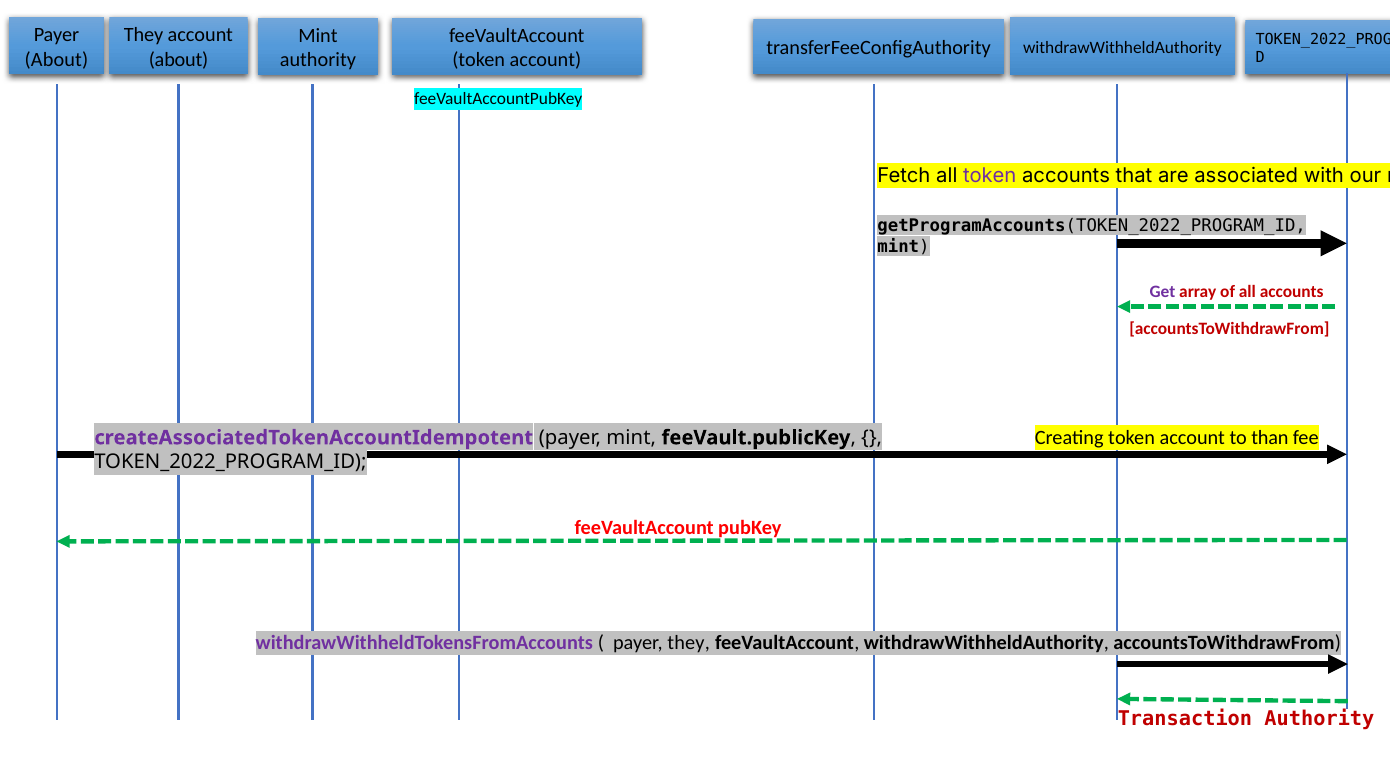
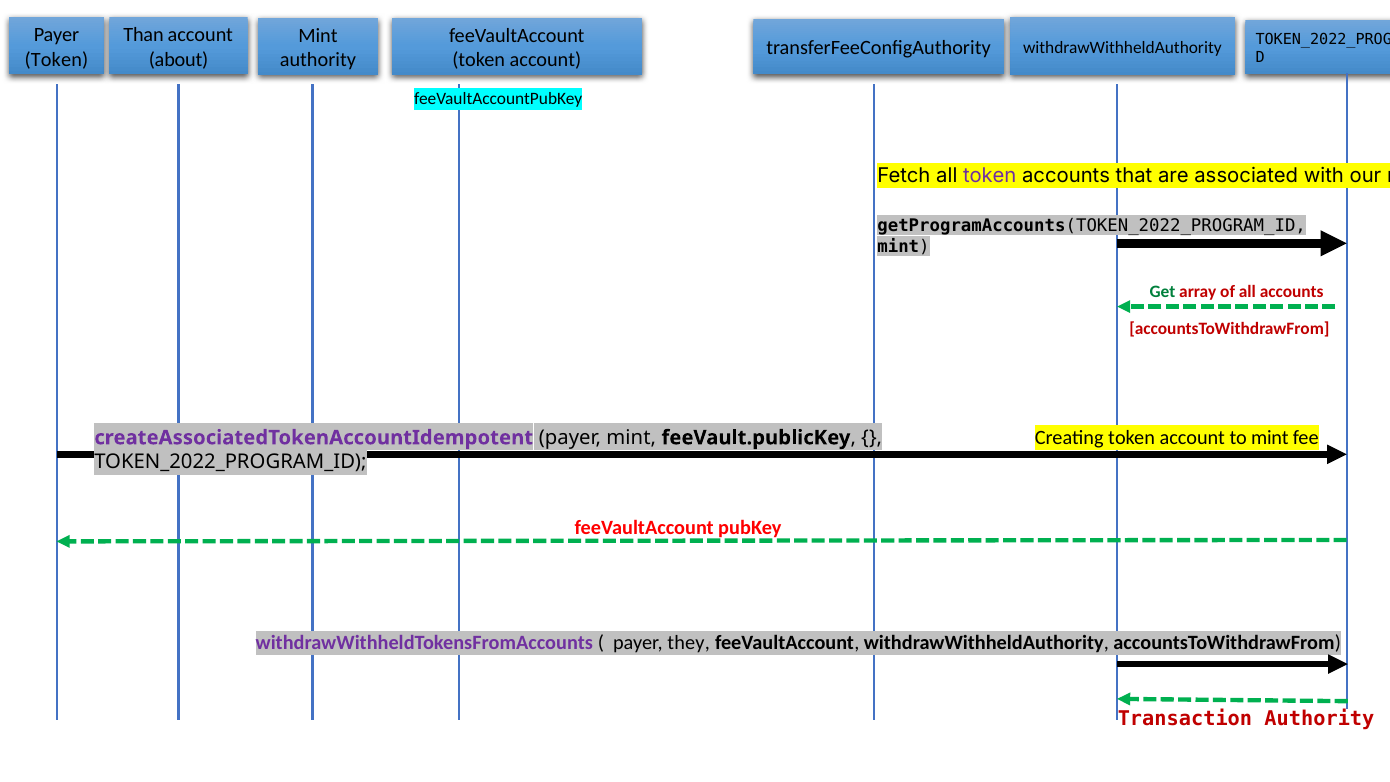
They: They -> Than (144, 35)
About: About -> Token (56, 59)
Get colour: purple -> green (1163, 292)
to than: than -> mint (1270, 437)
